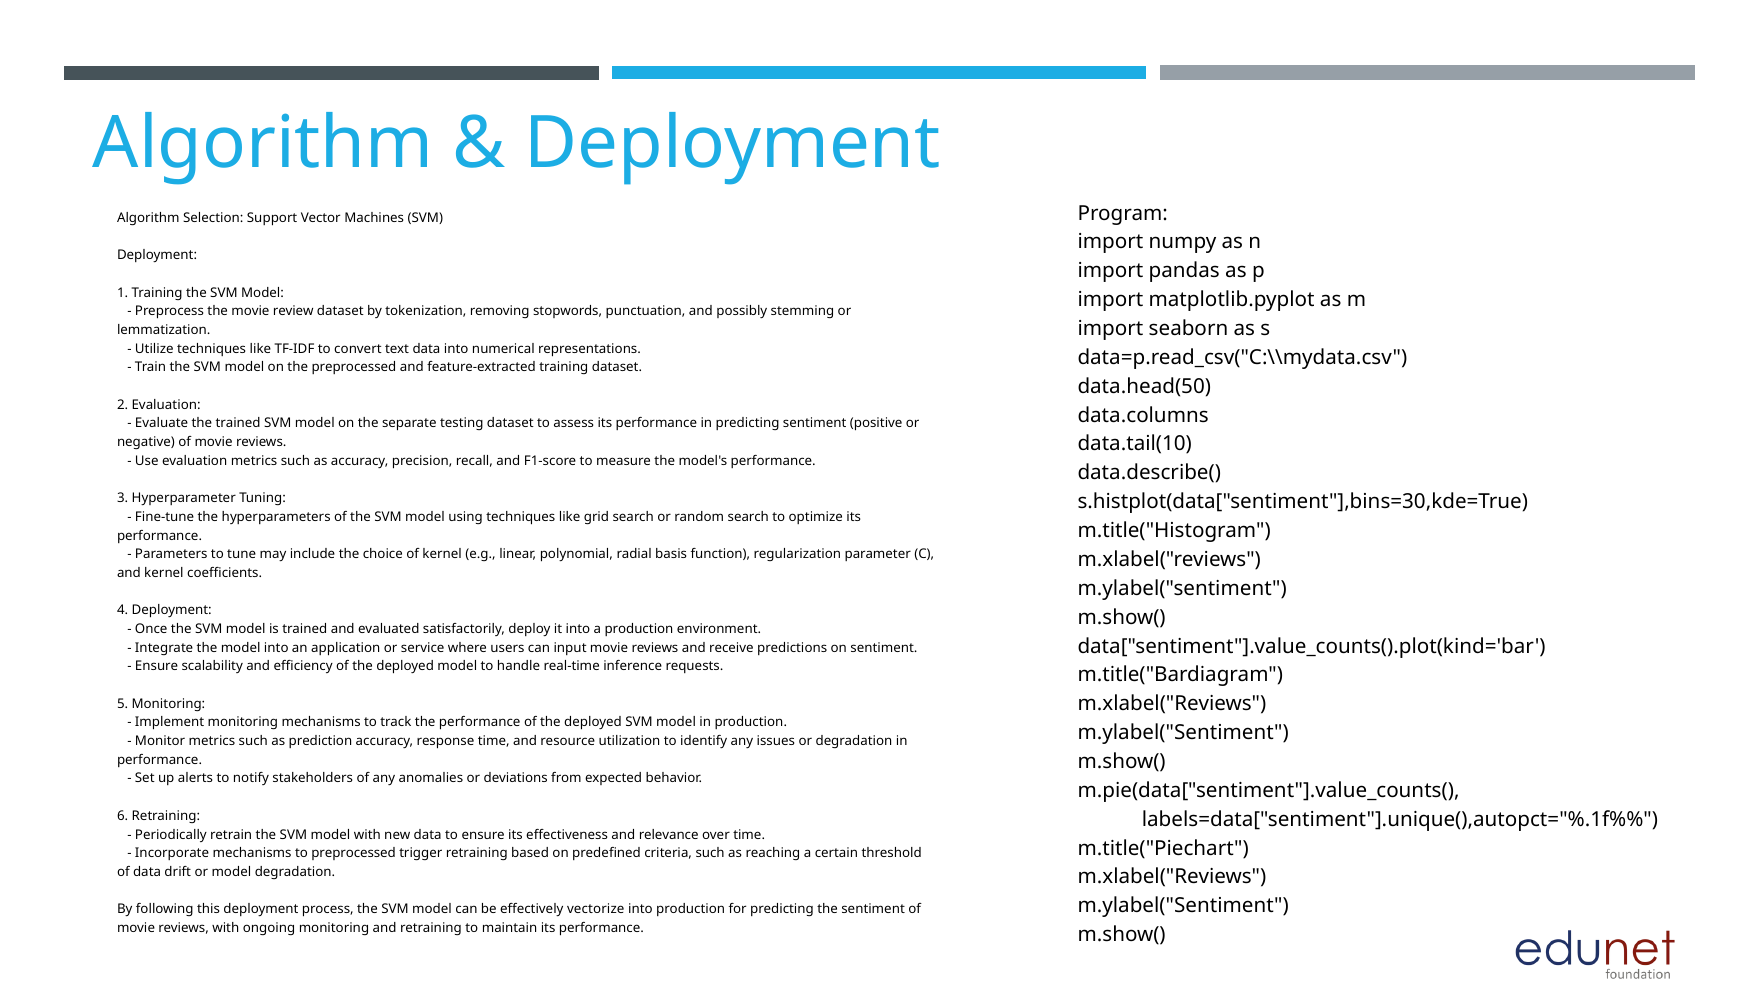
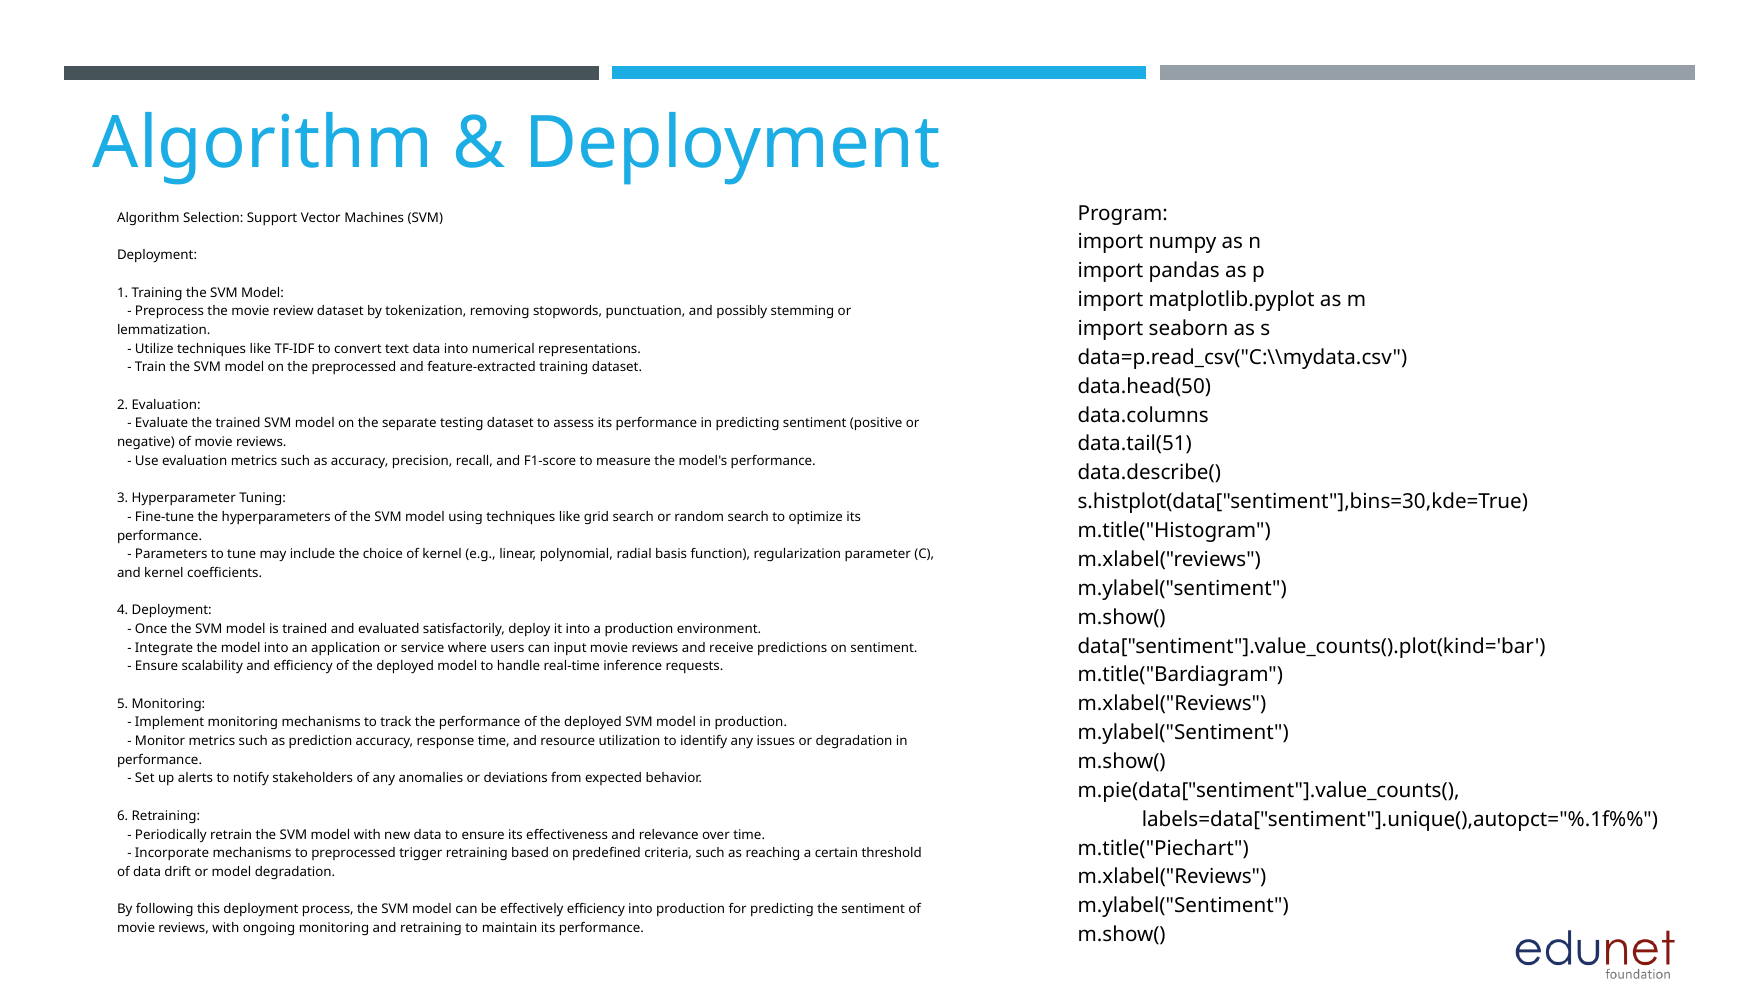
data.tail(10: data.tail(10 -> data.tail(51 (1135, 444)
effectively vectorize: vectorize -> efficiency (596, 910)
